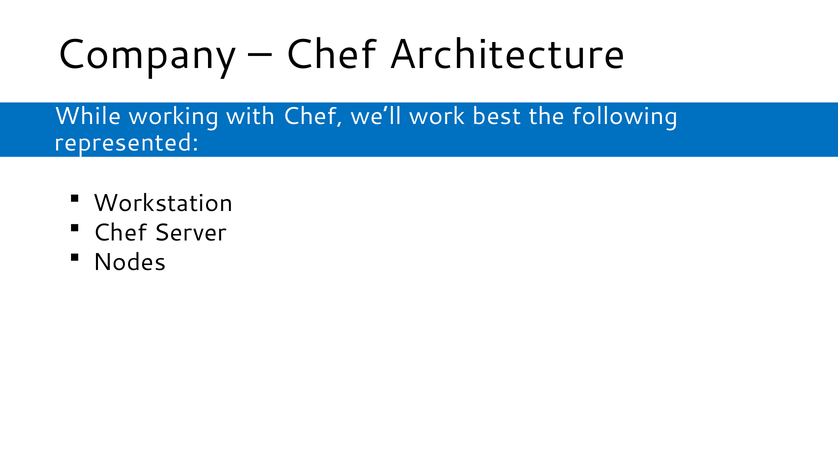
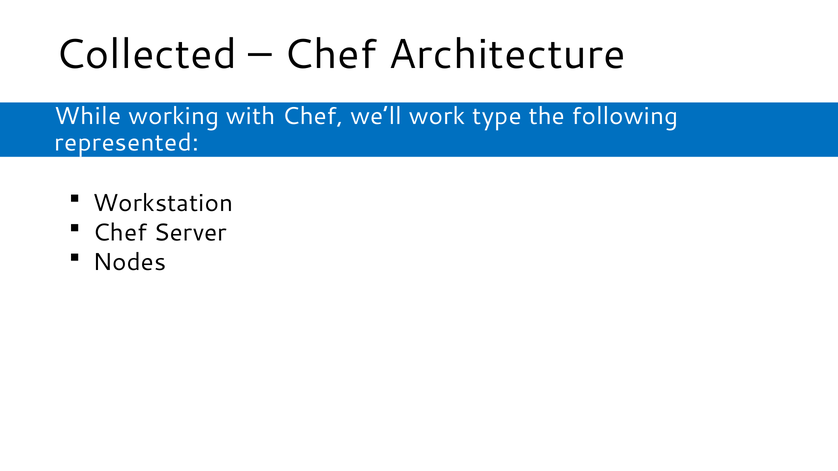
Company: Company -> Collected (146, 54)
best: best -> type (497, 116)
